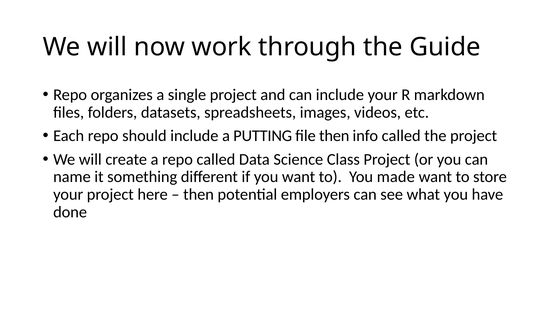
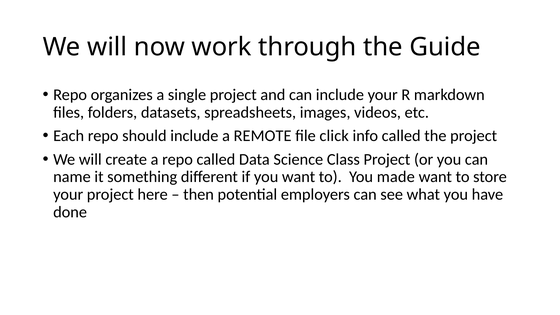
PUTTING: PUTTING -> REMOTE (263, 136)
file then: then -> click (334, 136)
